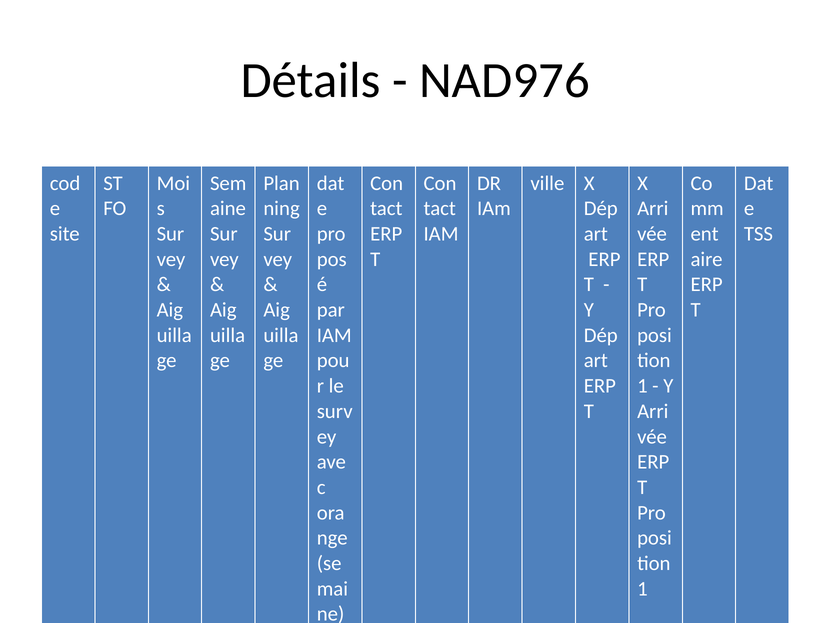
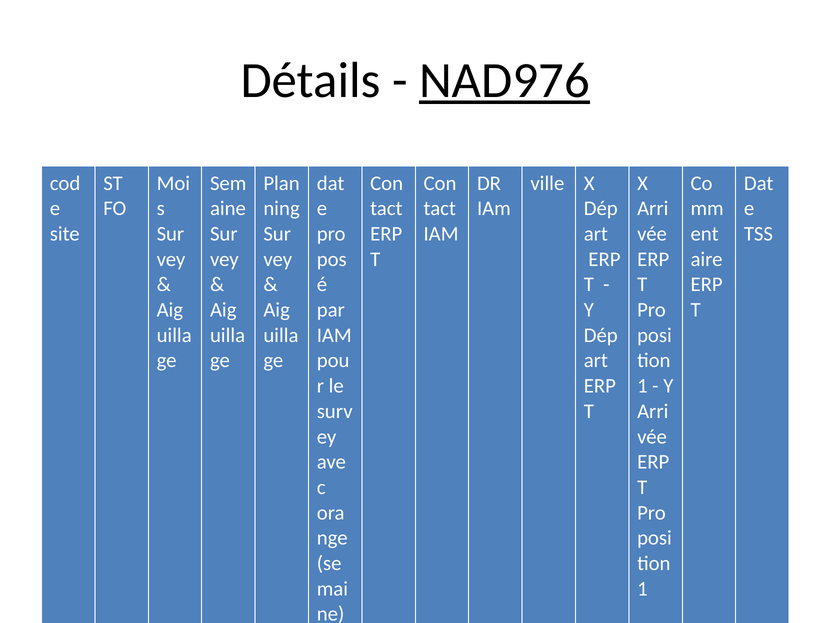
NAD976 underline: none -> present (504, 80)
